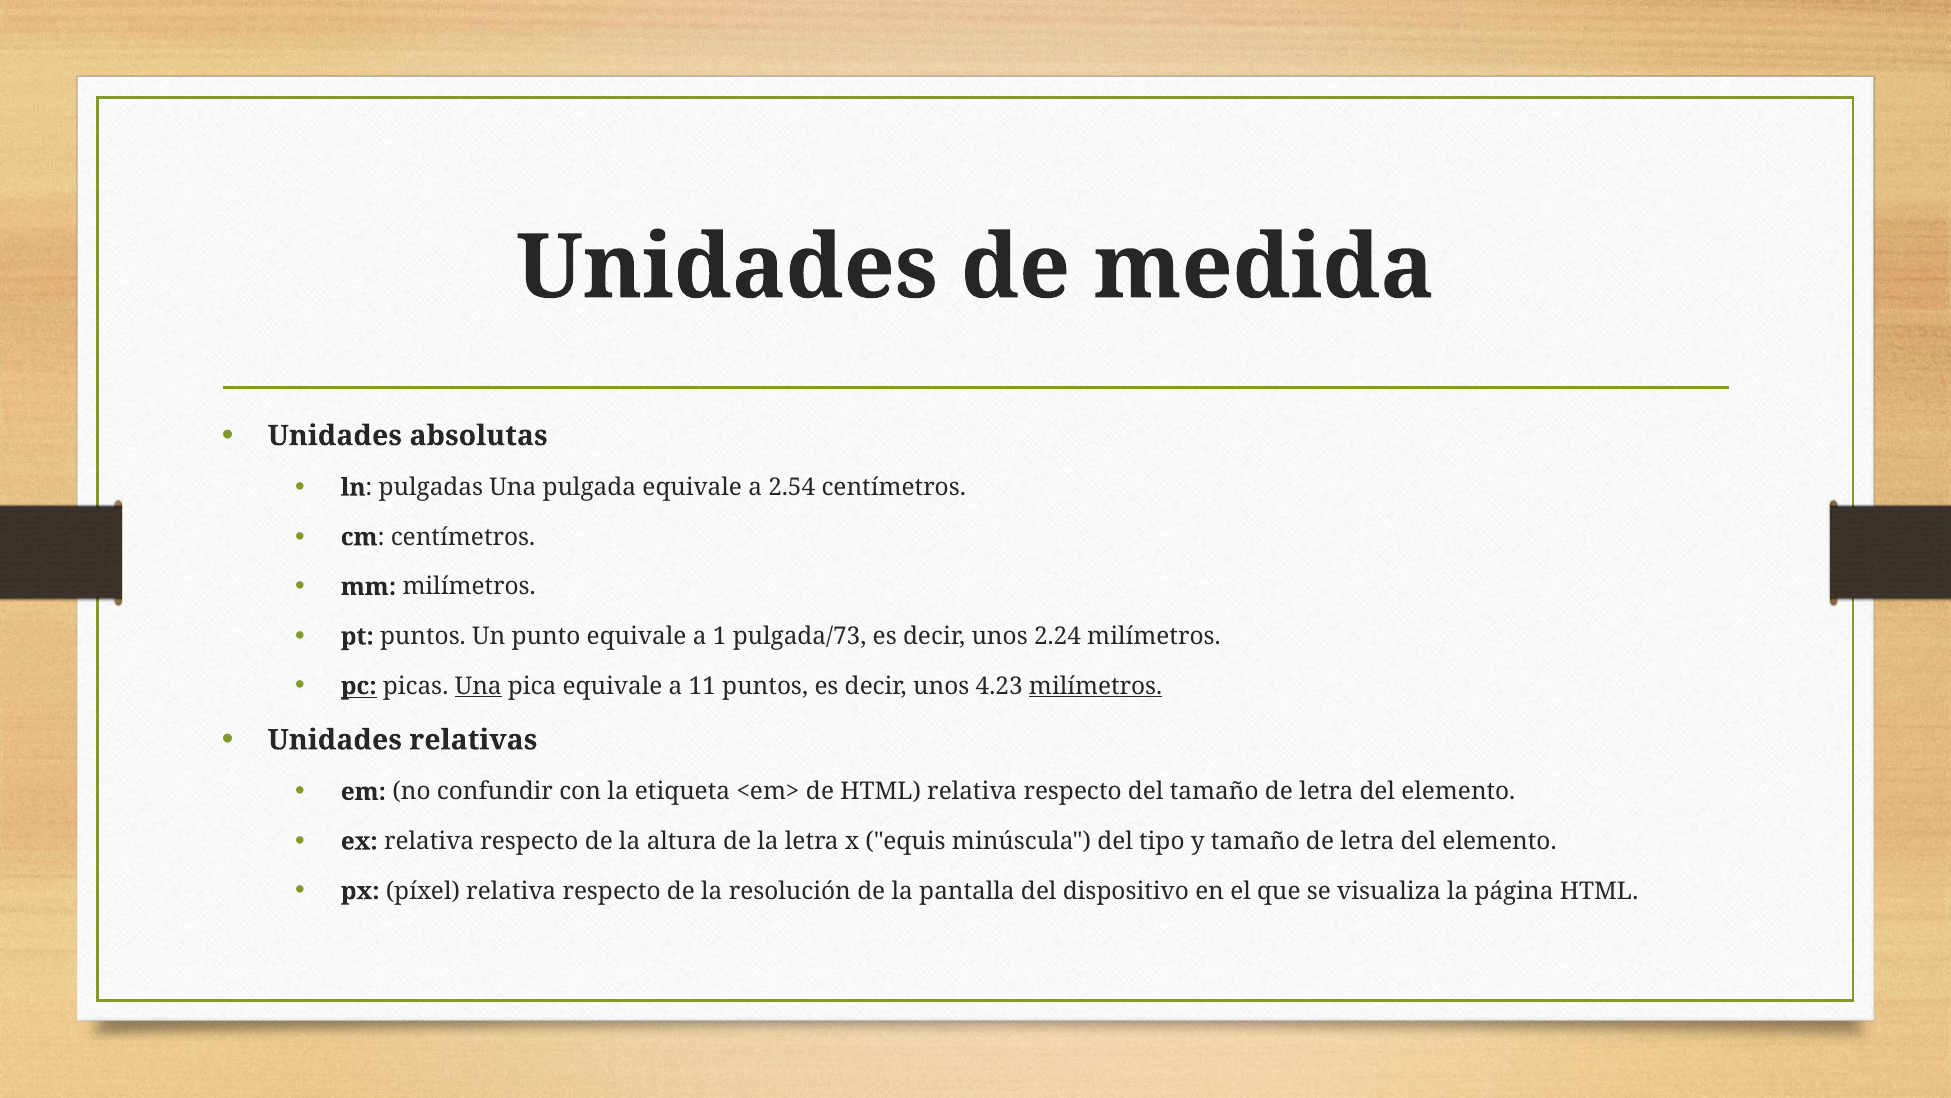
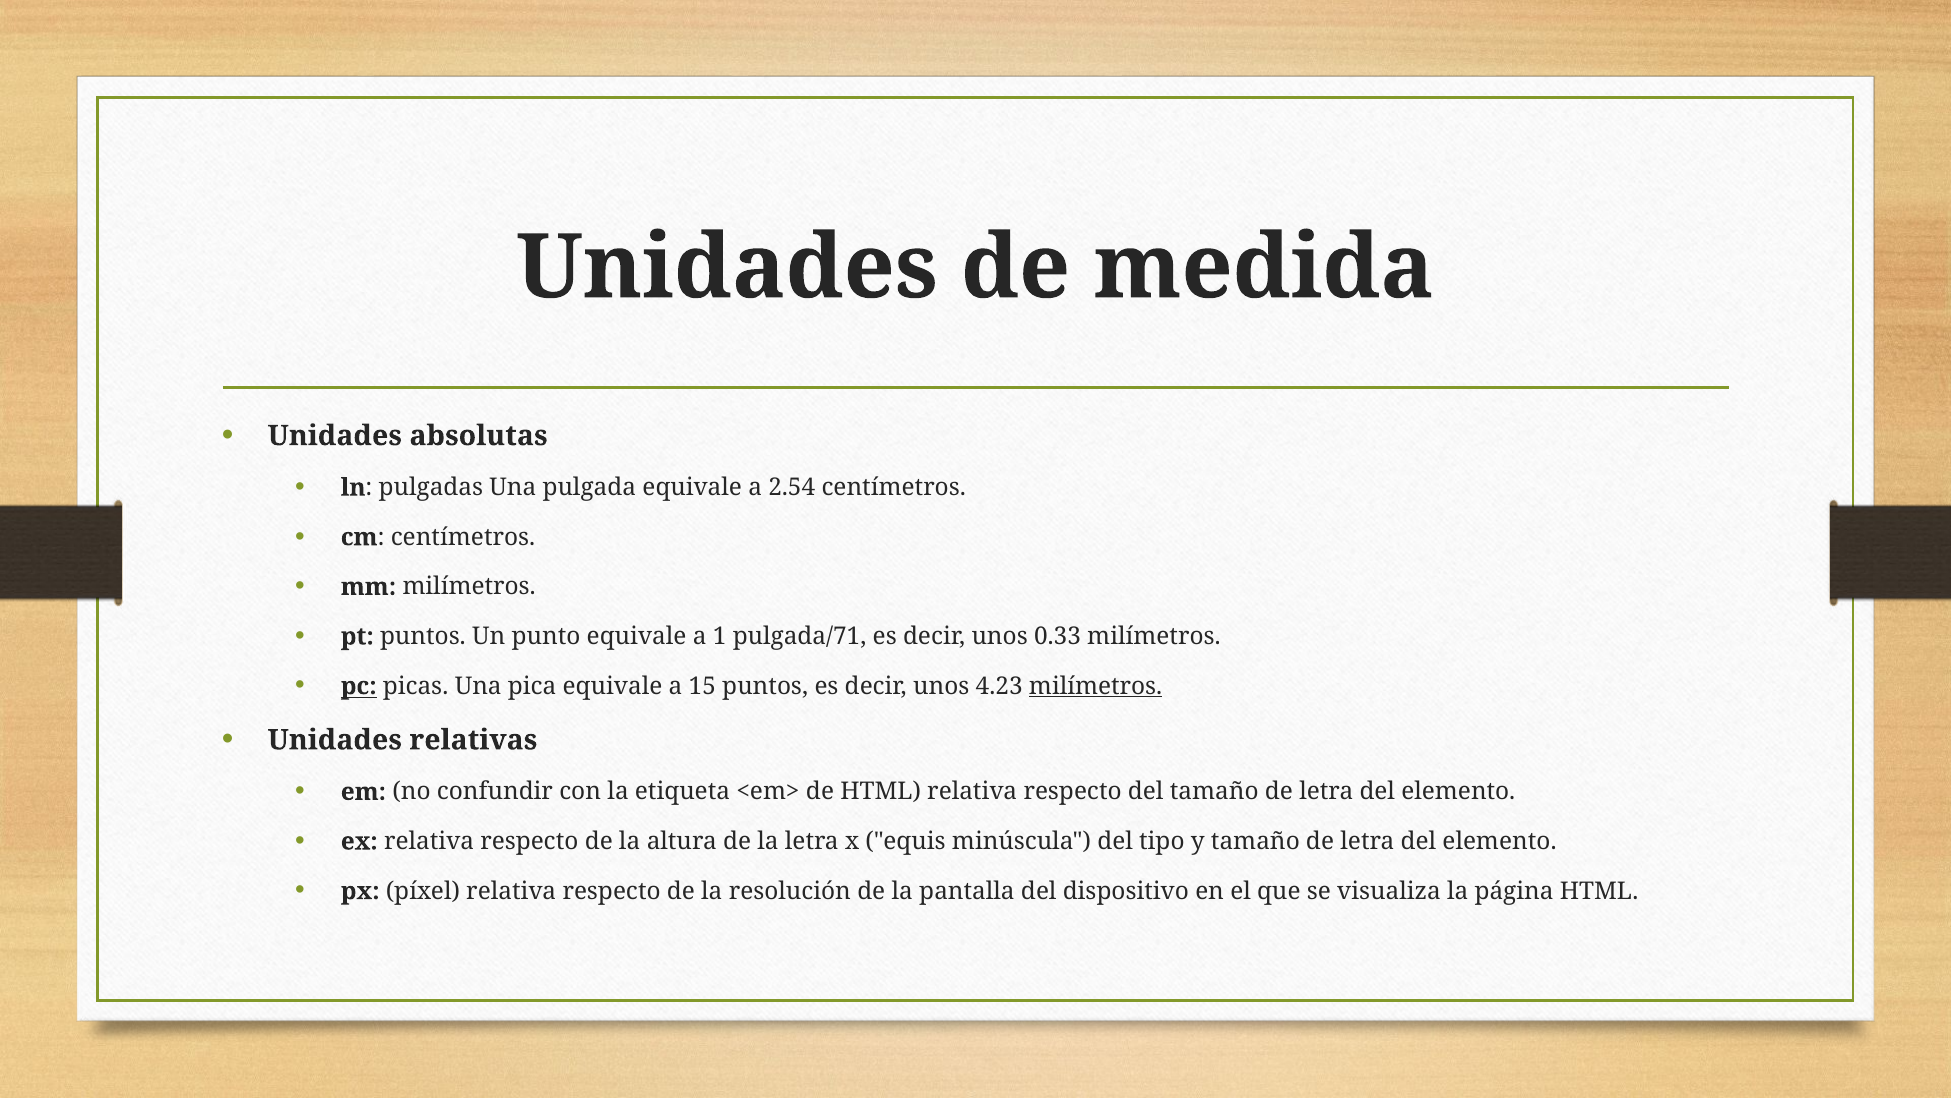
pulgada/73: pulgada/73 -> pulgada/71 (800, 636)
2.24: 2.24 -> 0.33 (1058, 636)
Una underline: present -> none (478, 686)
11: 11 -> 15 (702, 686)
